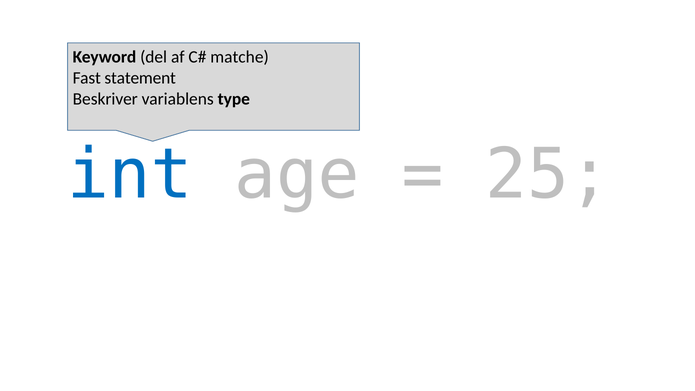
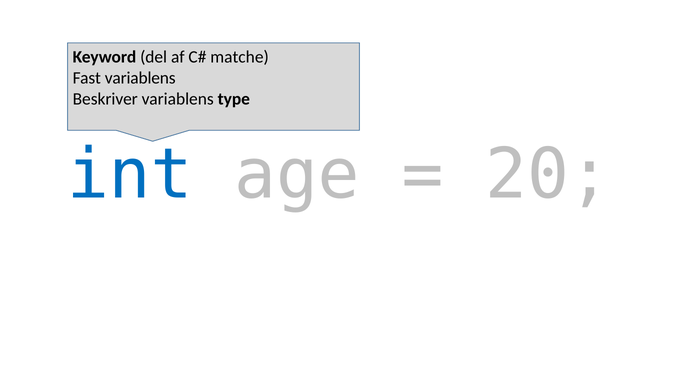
Fast statement: statement -> variablens (140, 78)
25: 25 -> 20 (548, 175)
